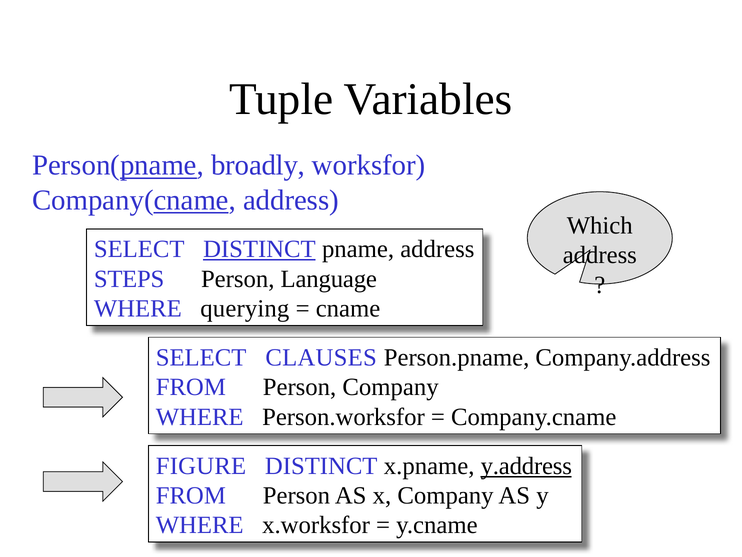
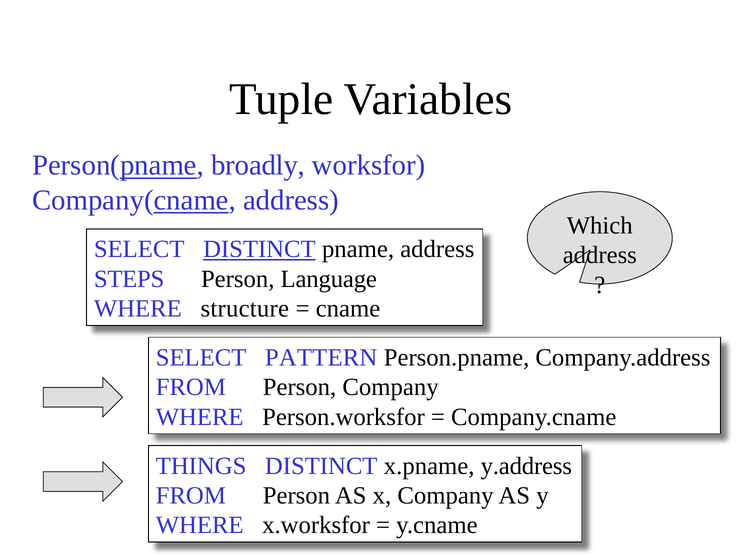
querying: querying -> structure (245, 308)
CLAUSES: CLAUSES -> PATTERN (321, 357)
FIGURE: FIGURE -> THINGS (201, 465)
y.address underline: present -> none (526, 465)
